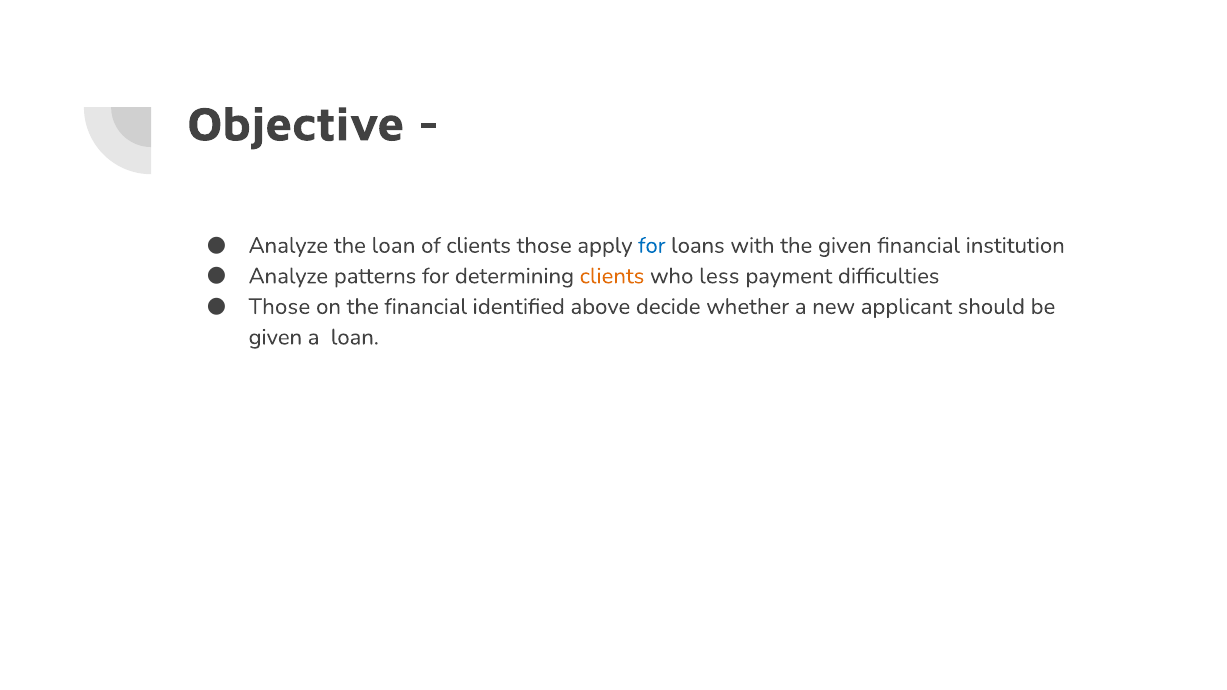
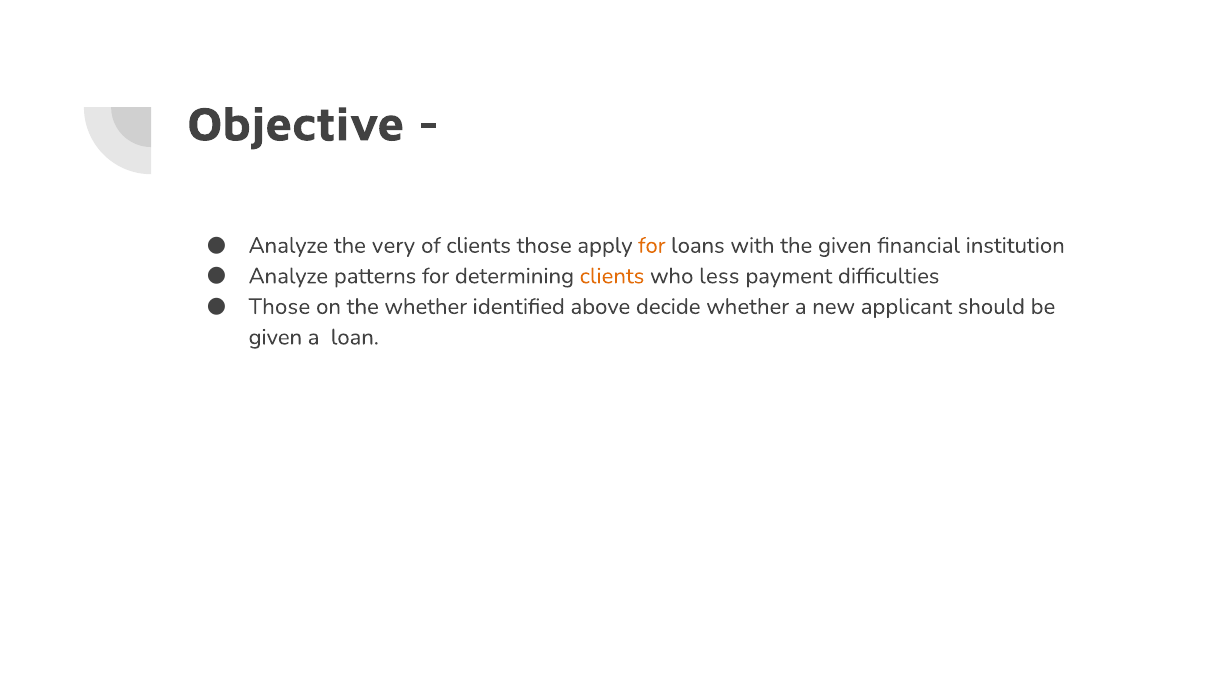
the loan: loan -> very (393, 246)
for colour: blue -> orange (652, 246)
the financial: financial -> whether (426, 307)
